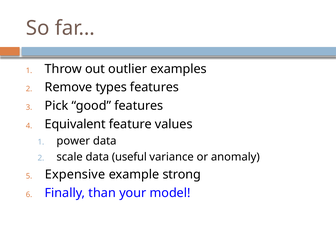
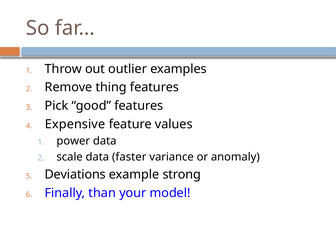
types: types -> thing (111, 87)
Equivalent: Equivalent -> Expensive (75, 124)
useful: useful -> faster (129, 157)
Expensive: Expensive -> Deviations (75, 175)
